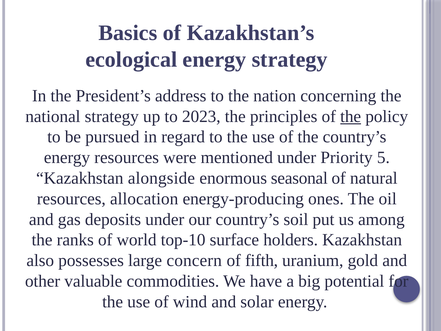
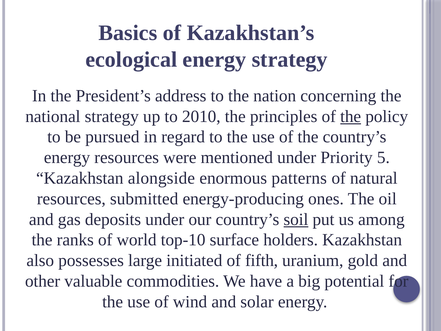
2023: 2023 -> 2010 (201, 116)
seasonal: seasonal -> patterns (299, 178)
allocation: allocation -> submitted (144, 199)
soil underline: none -> present (296, 219)
concern: concern -> initiated (194, 260)
